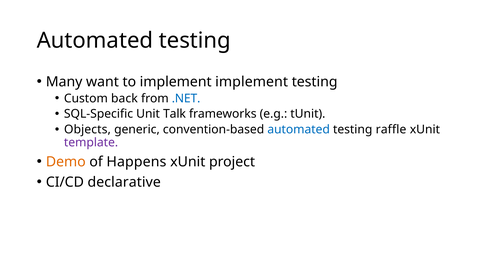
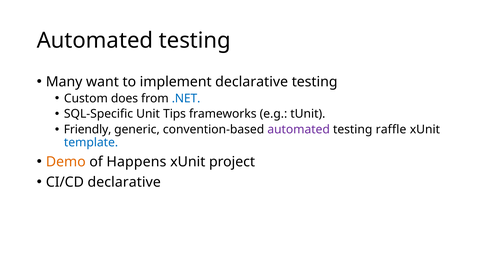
implement implement: implement -> declarative (252, 82)
back: back -> does (125, 98)
Talk: Talk -> Tips (175, 114)
Objects: Objects -> Friendly (88, 129)
automated colour: blue -> purple (299, 129)
template colour: purple -> blue (91, 142)
